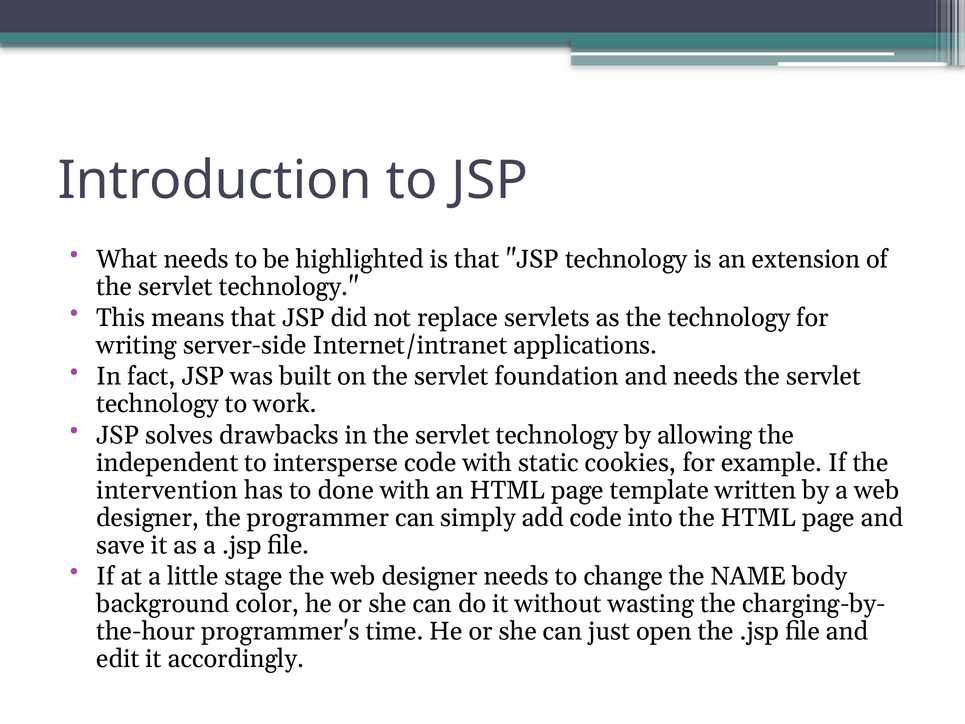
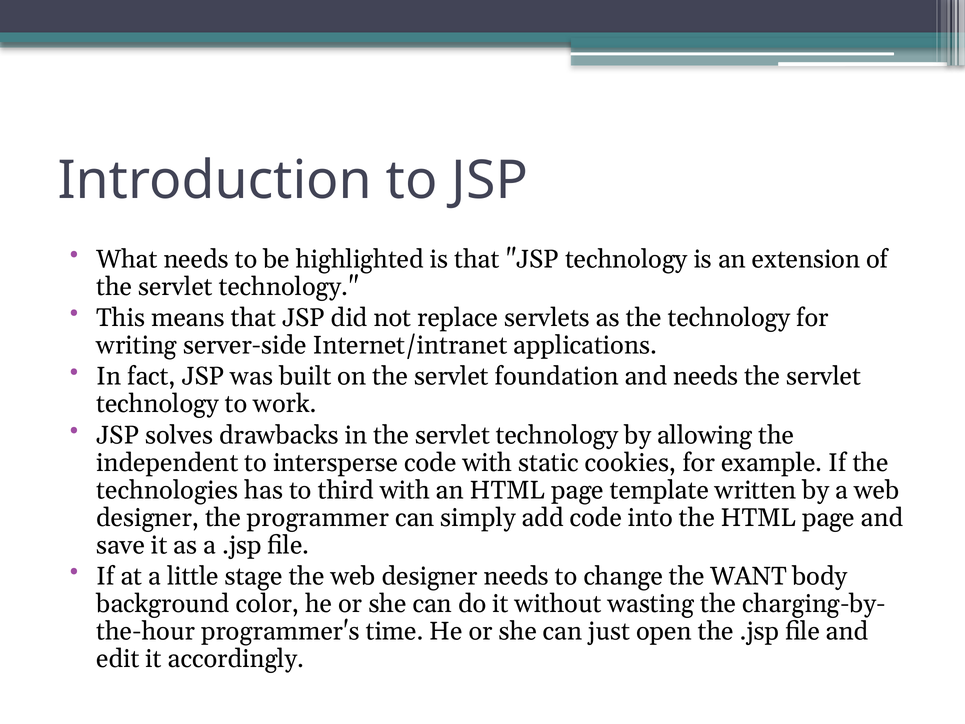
intervention: intervention -> technologies (167, 490)
done: done -> third (346, 490)
NAME: NAME -> WANT (749, 576)
